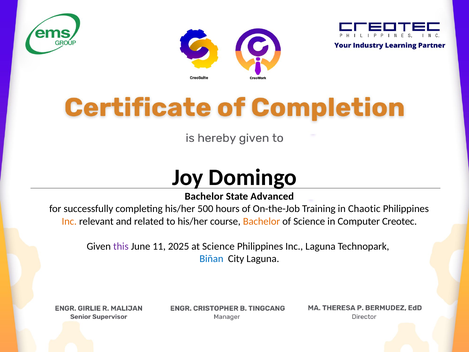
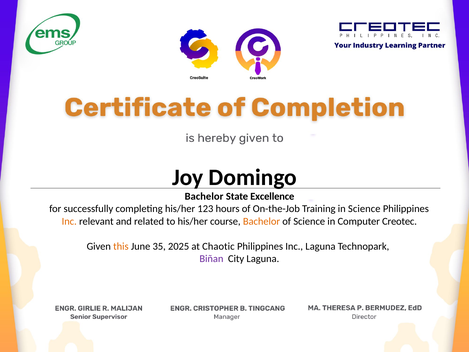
Advanced: Advanced -> Excellence (272, 196)
500: 500 -> 123 (205, 209)
in Chaotic: Chaotic -> Science (364, 209)
this colour: purple -> orange (121, 246)
11: 11 -> 35 (159, 246)
at Science: Science -> Chaotic (218, 246)
Biñan colour: blue -> purple (211, 259)
